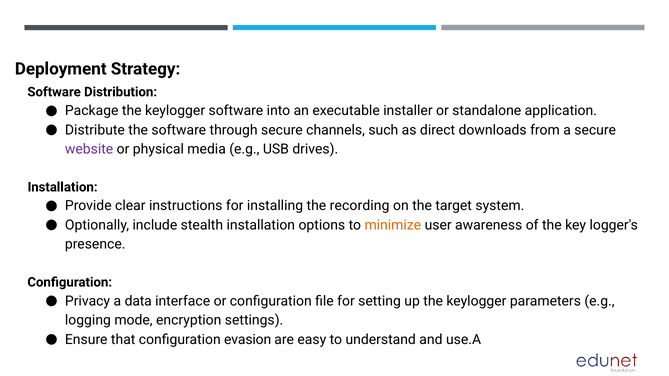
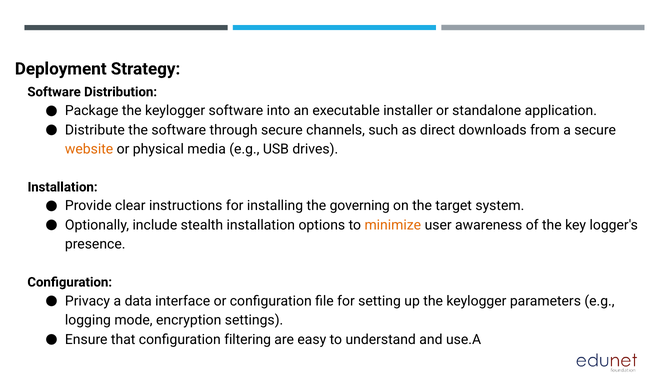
website colour: purple -> orange (89, 149)
recording: recording -> governing (360, 206)
evasion: evasion -> filtering (248, 340)
